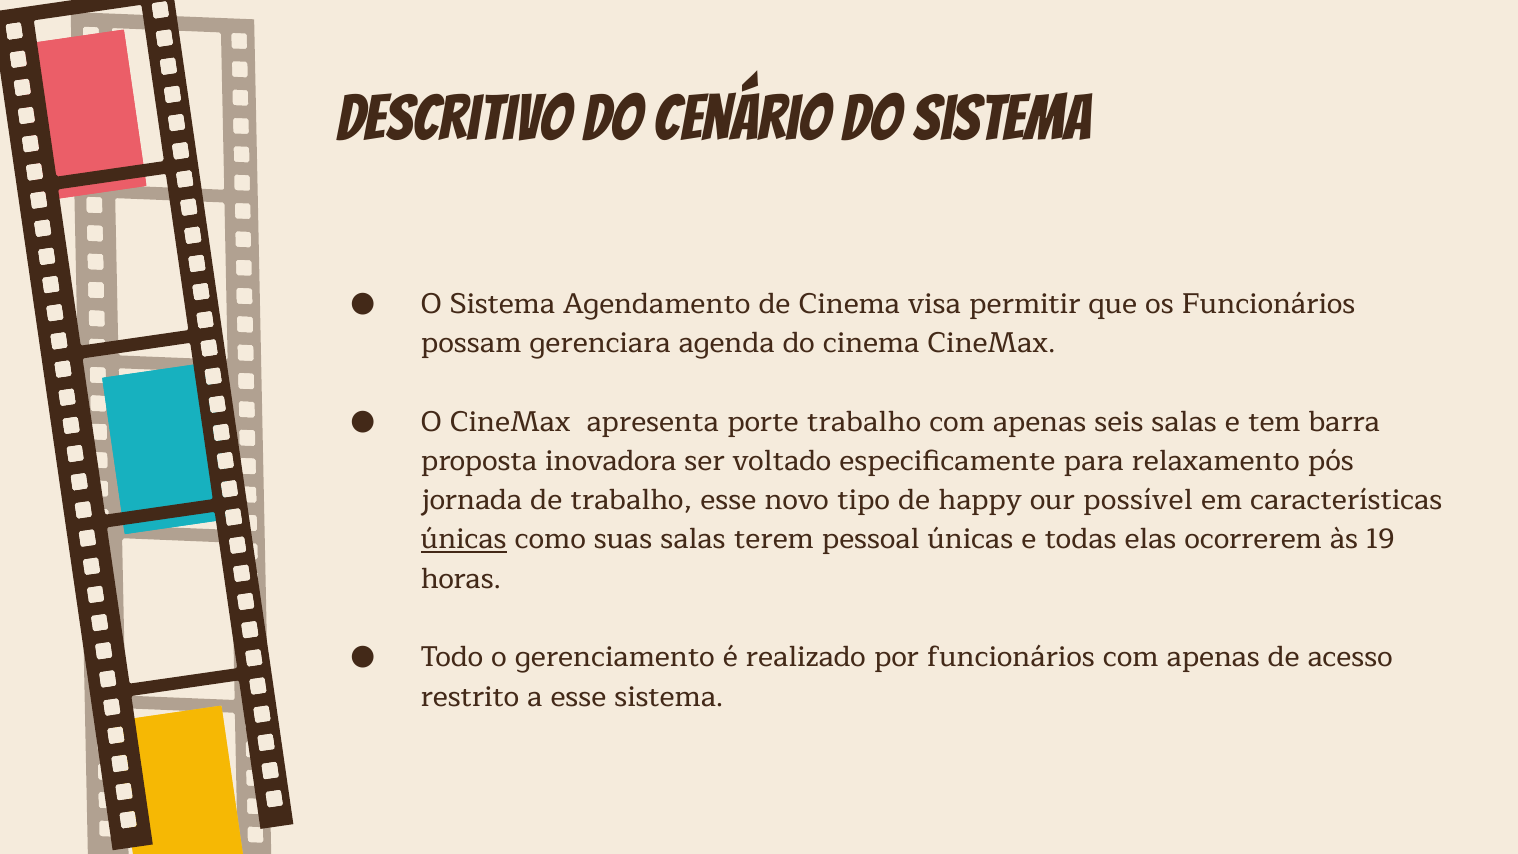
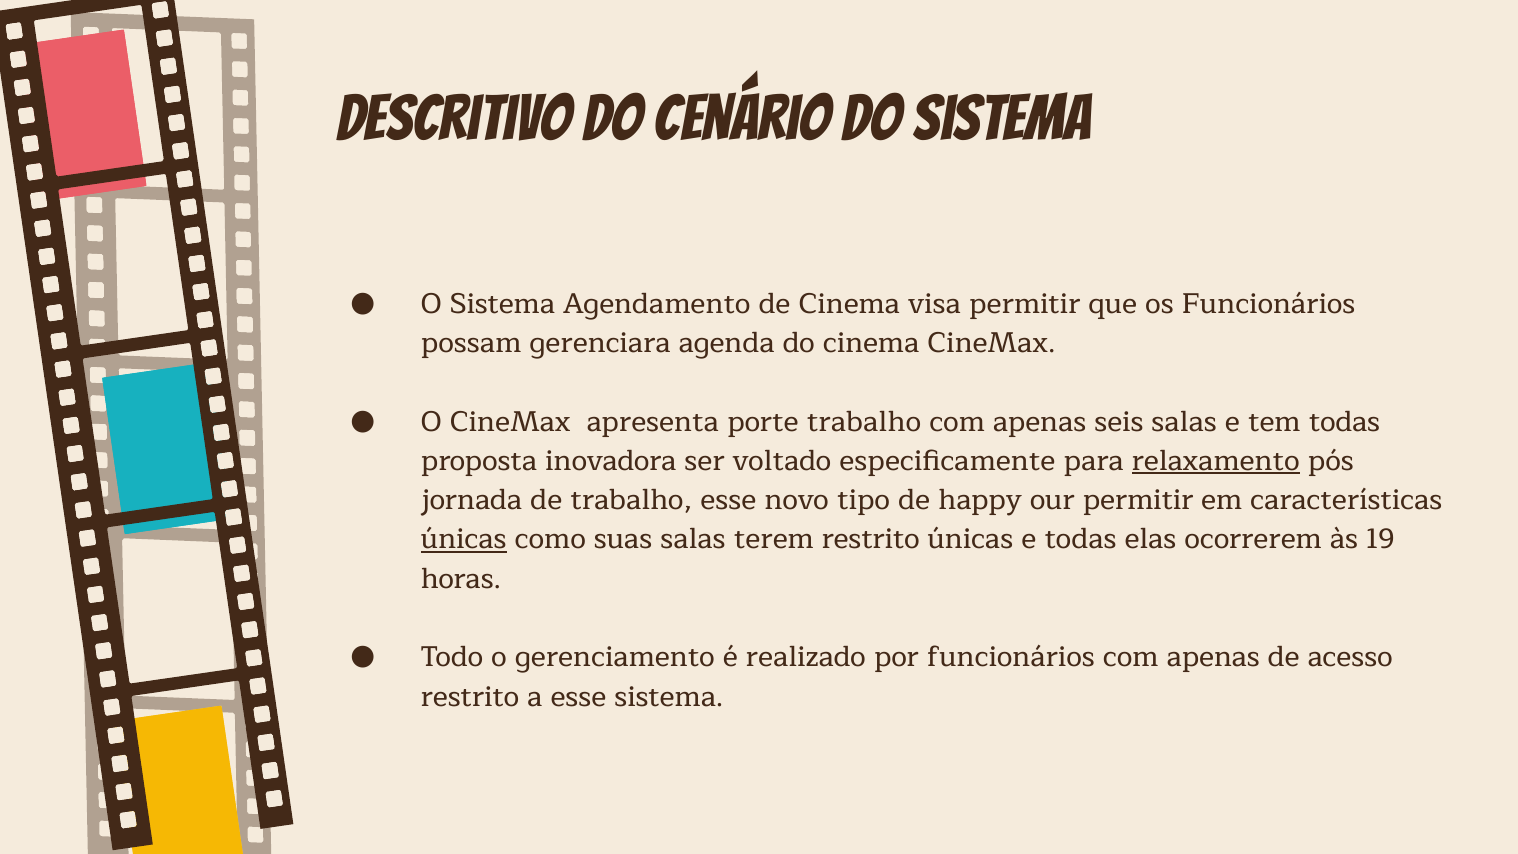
tem barra: barra -> todas (1344, 422)
relaxamento underline: none -> present (1216, 461)
our possível: possível -> permitir (1138, 500)
terem pessoal: pessoal -> restrito (871, 540)
